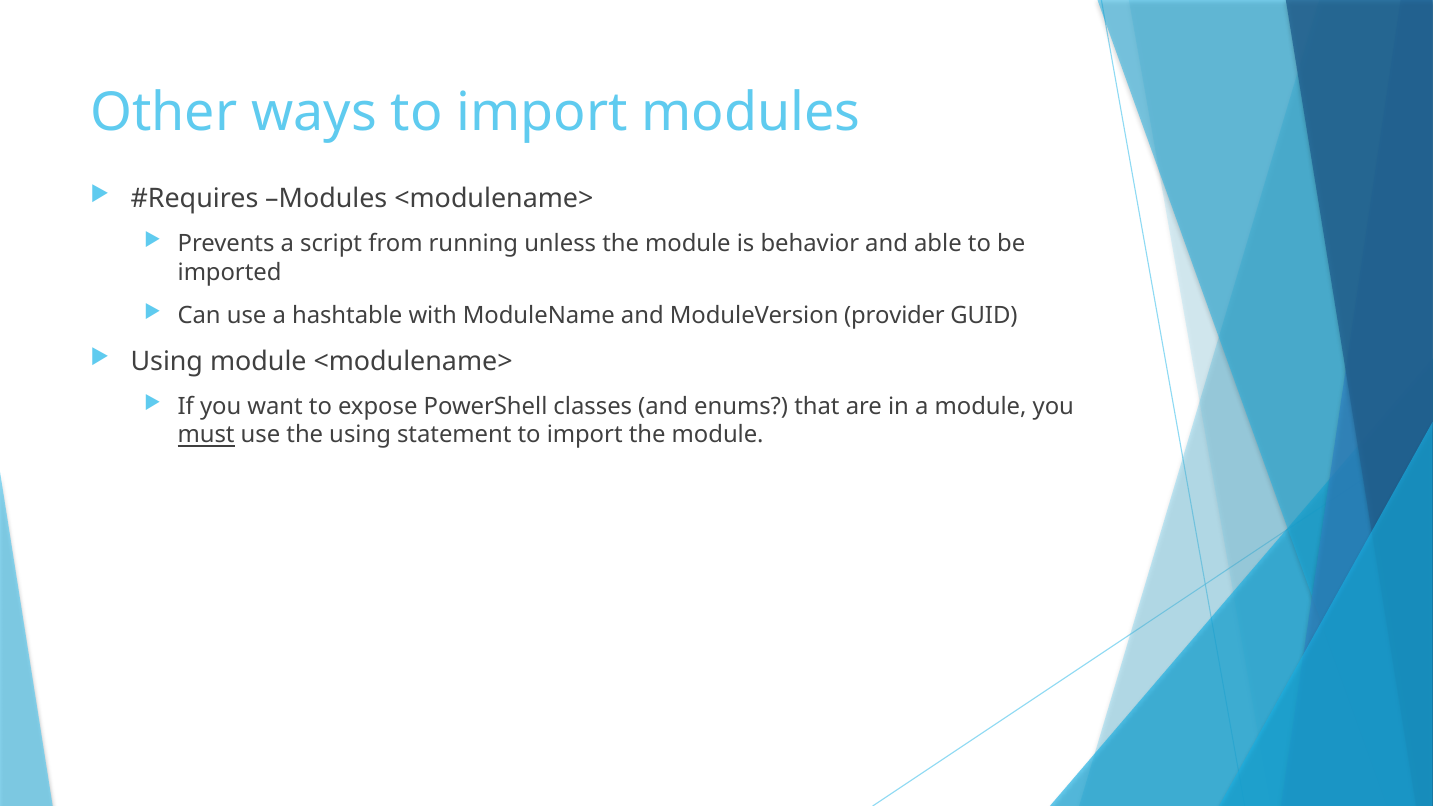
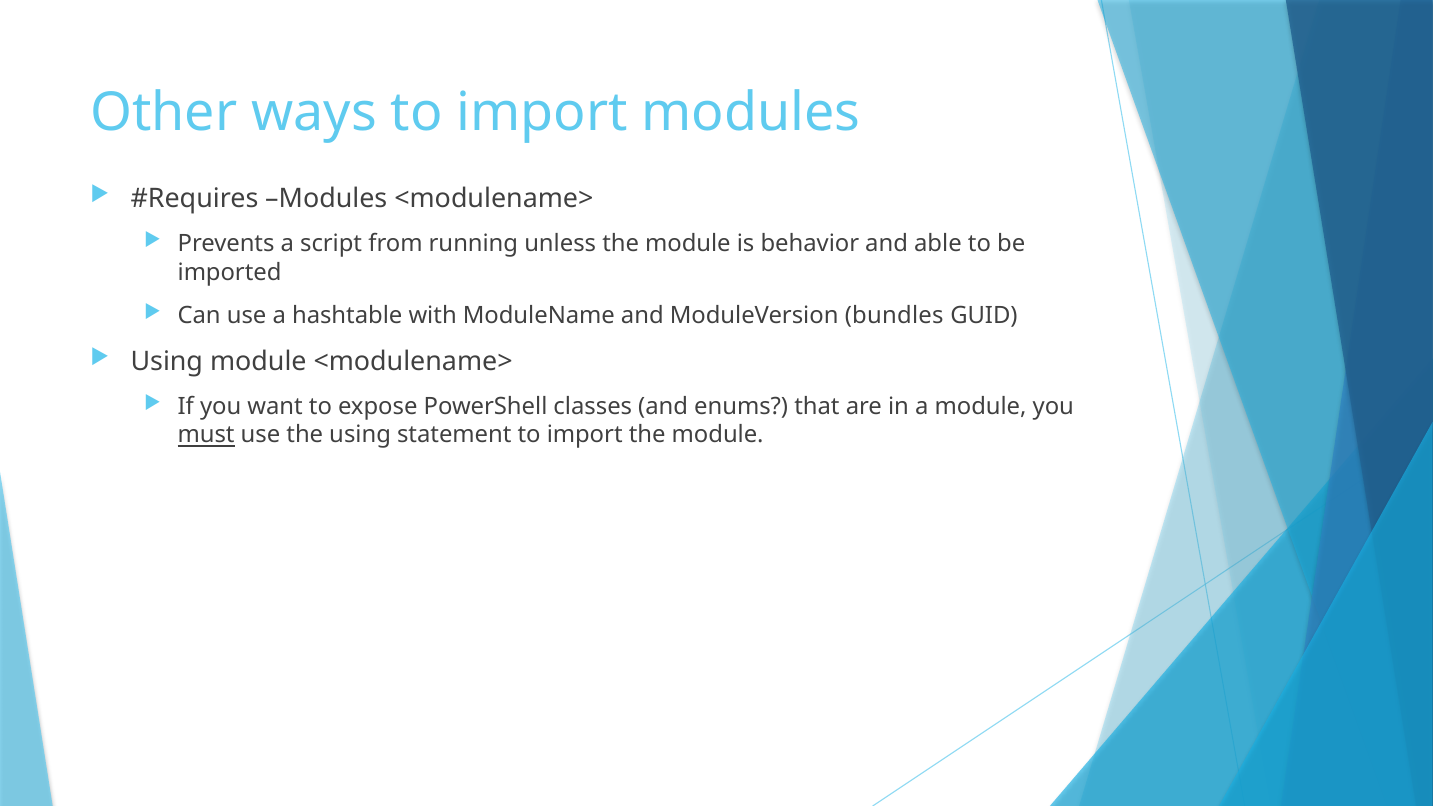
provider: provider -> bundles (894, 316)
